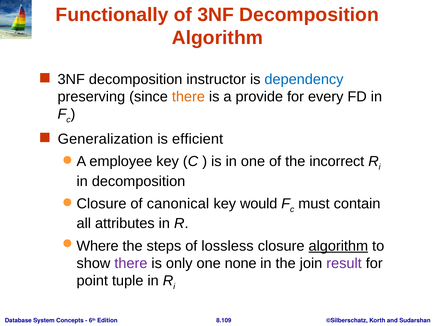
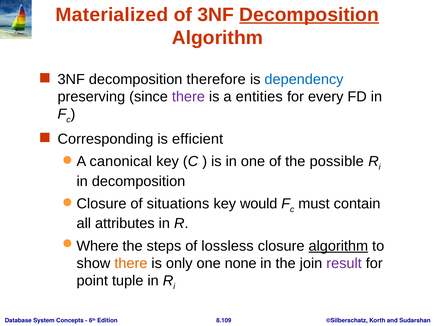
Functionally: Functionally -> Materialized (112, 15)
Decomposition underline: none -> present (309, 15)
instructor: instructor -> therefore (216, 79)
there colour: orange -> purple (188, 97)
provide: provide -> entities (259, 97)
Generalization: Generalization -> Corresponding (105, 139)
employee: employee -> canonical (121, 162)
incorrect: incorrect -> possible (337, 162)
canonical: canonical -> situations (178, 204)
there colour: purple -> orange (131, 264)
